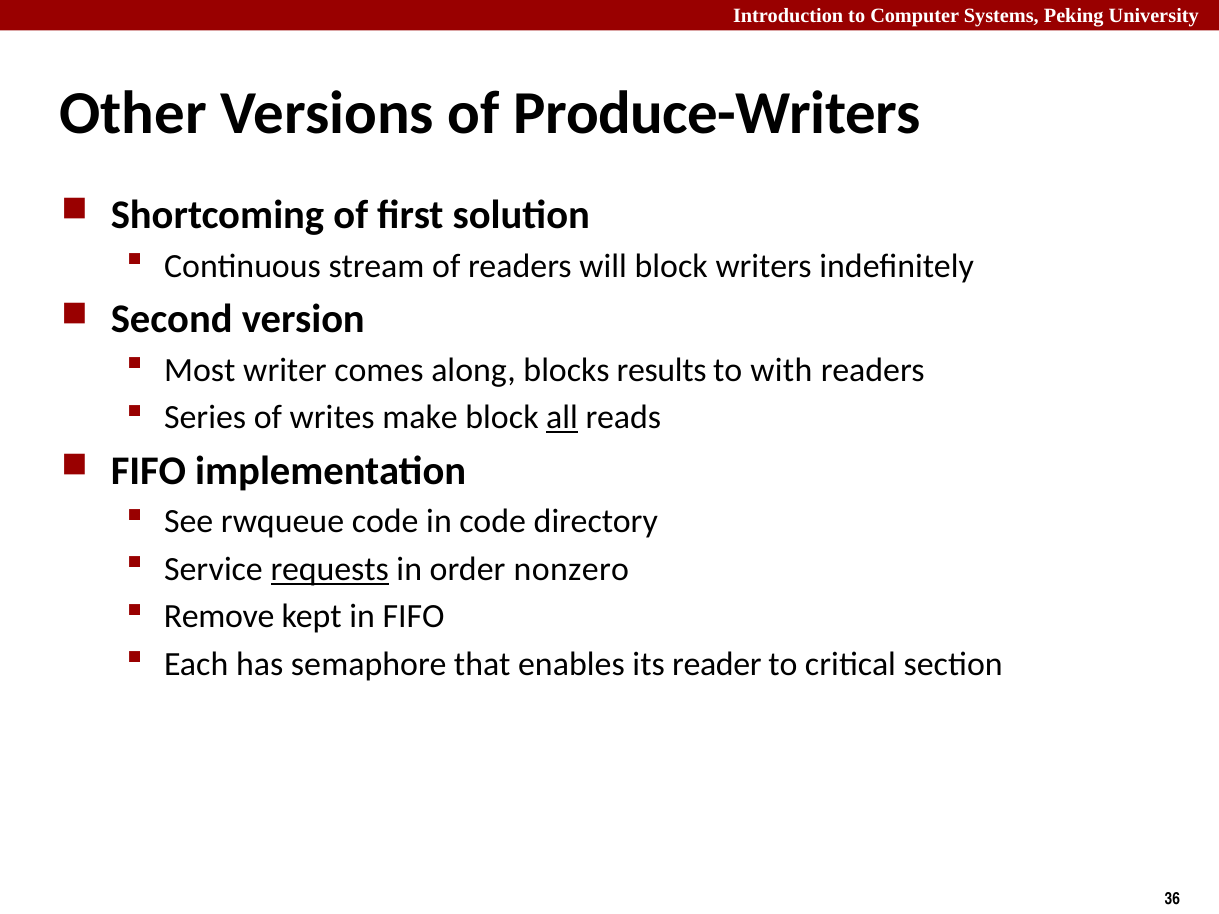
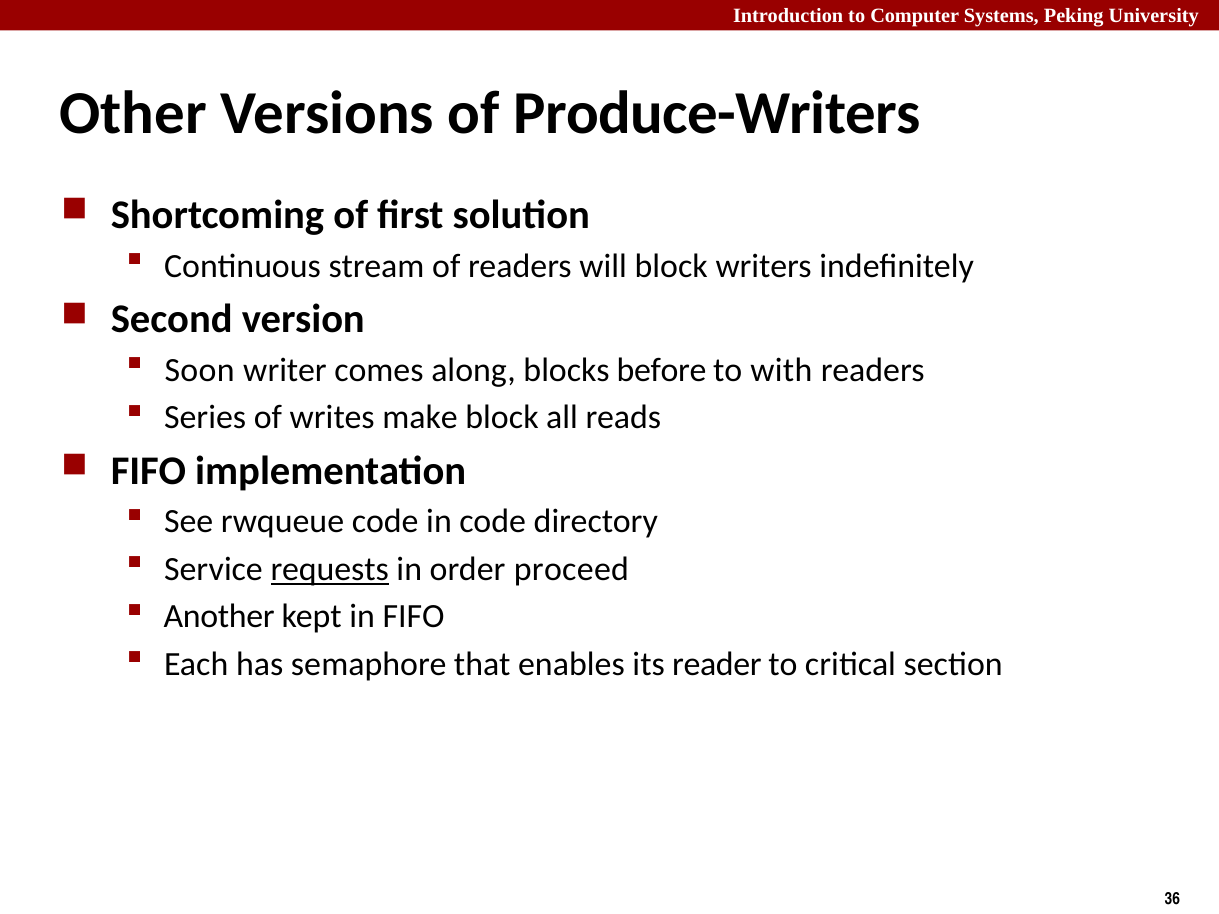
Most: Most -> Soon (200, 370)
results: results -> before (662, 370)
all underline: present -> none (562, 418)
nonzero: nonzero -> proceed (571, 569)
Remove: Remove -> Another (219, 617)
